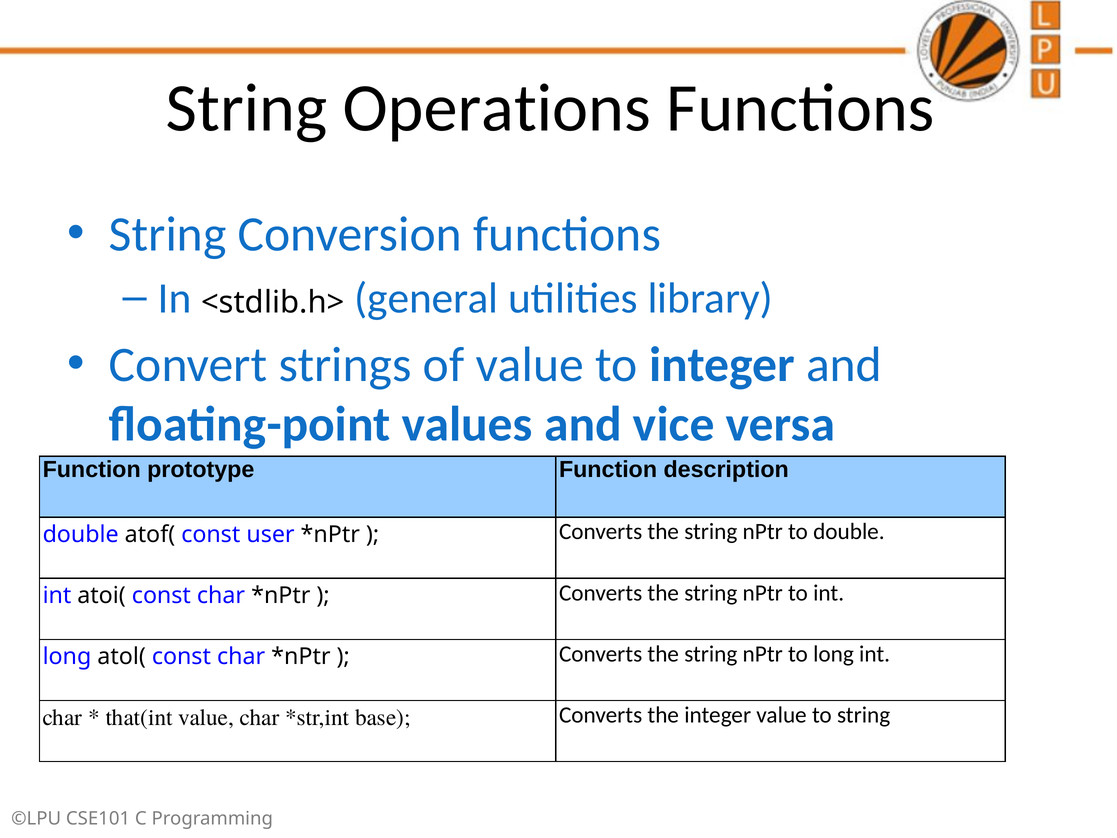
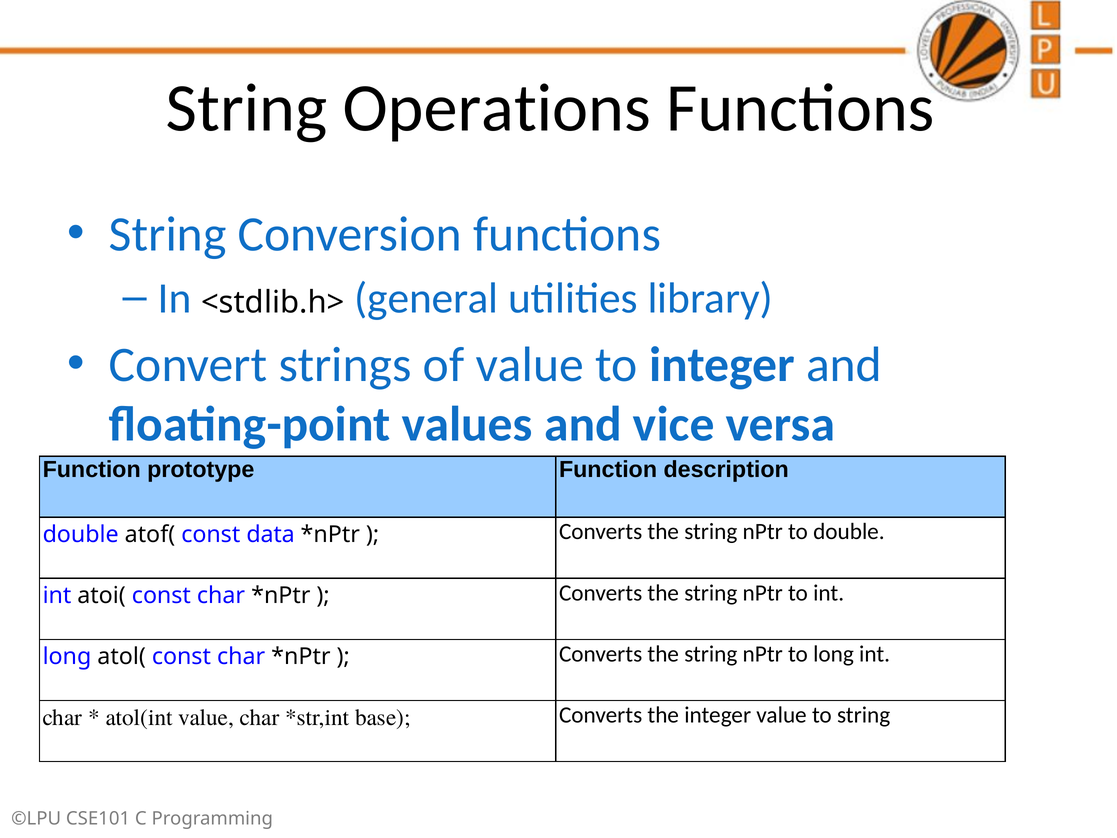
user: user -> data (271, 534)
that(int: that(int -> atol(int (139, 717)
